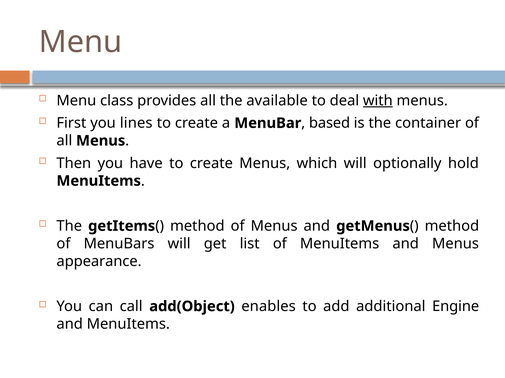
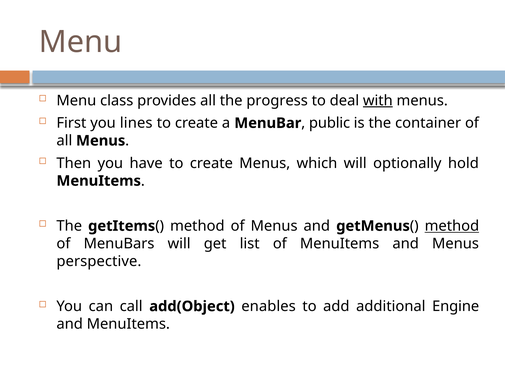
available: available -> progress (277, 101)
based: based -> public (330, 123)
method underline: none -> present (452, 226)
appearance: appearance -> perspective (99, 262)
